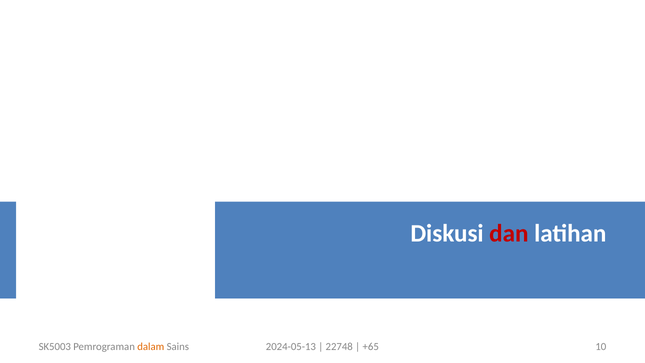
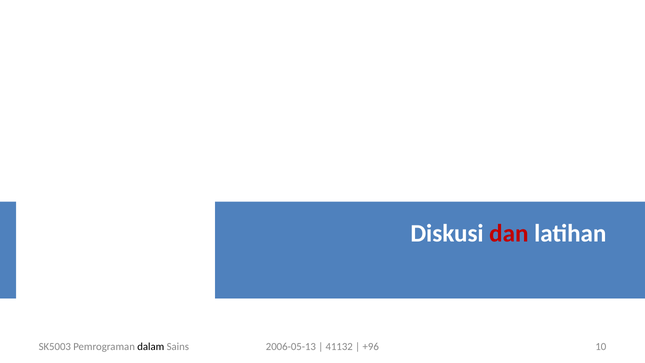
dalam colour: orange -> black (151, 347)
2024-05-13: 2024-05-13 -> 2006-05-13 (291, 347)
22748: 22748 -> 41132 (339, 347)
+65: +65 -> +96 (371, 347)
